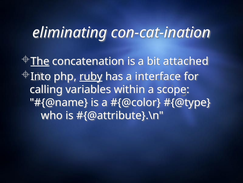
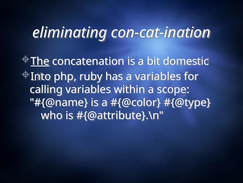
attached: attached -> domestic (186, 61)
ruby underline: present -> none (91, 76)
a interface: interface -> variables (158, 76)
